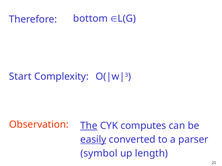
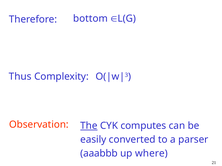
Start: Start -> Thus (20, 77)
easily underline: present -> none (93, 140)
symbol: symbol -> aaabbb (99, 154)
length: length -> where (151, 154)
